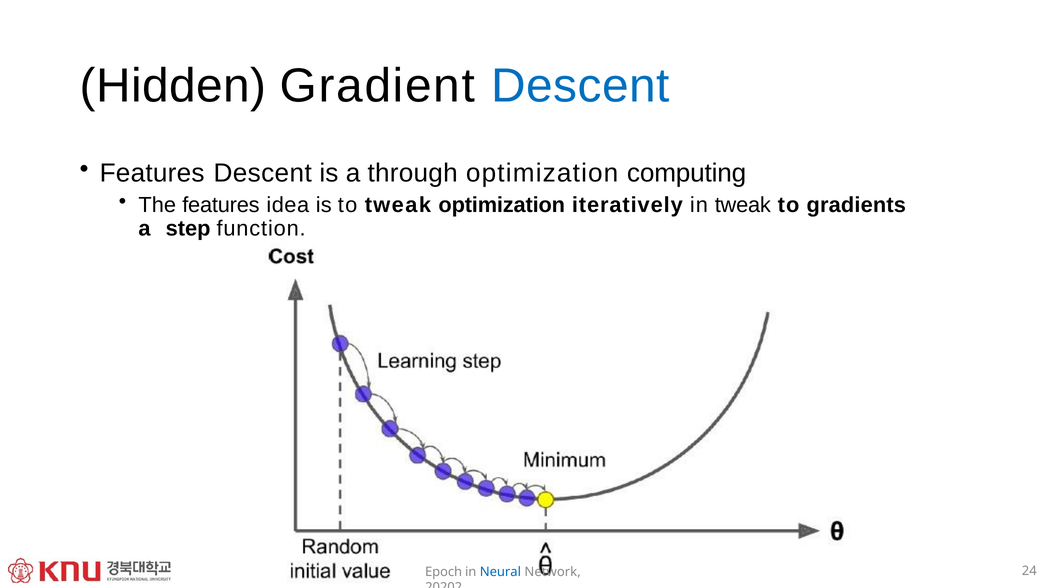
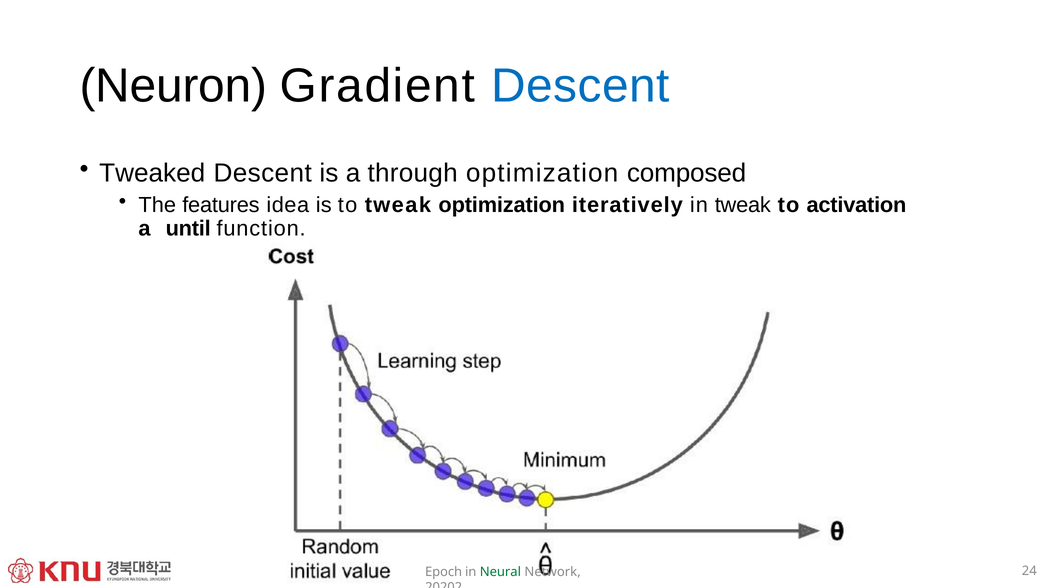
Hidden: Hidden -> Neuron (173, 86)
Features: Features -> Tweaked (152, 173)
computing: computing -> composed (687, 173)
gradients: gradients -> activation (856, 205)
step: step -> until (188, 229)
Neural colour: blue -> green (500, 572)
